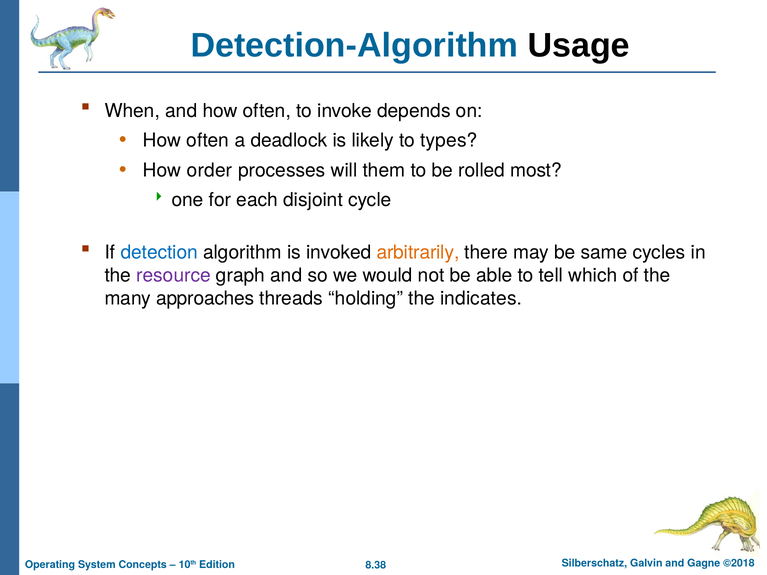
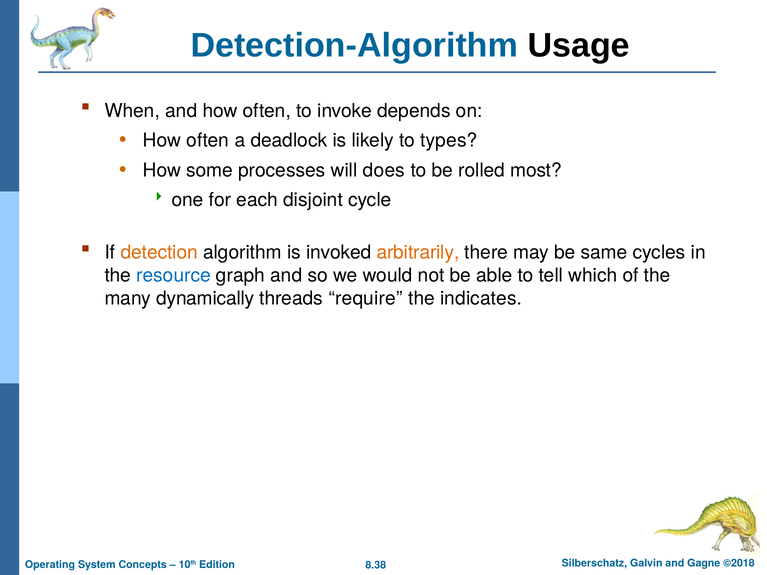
order: order -> some (210, 170)
them: them -> does (384, 170)
detection colour: blue -> orange (159, 253)
resource colour: purple -> blue (174, 276)
approaches: approaches -> dynamically (205, 299)
holding: holding -> require (366, 299)
